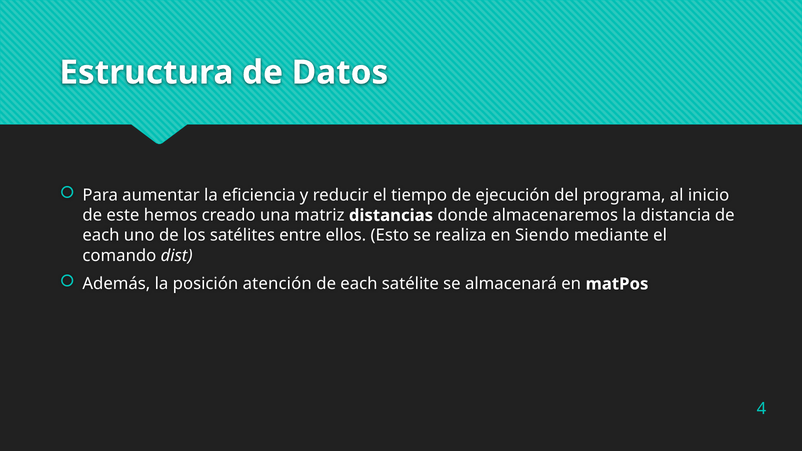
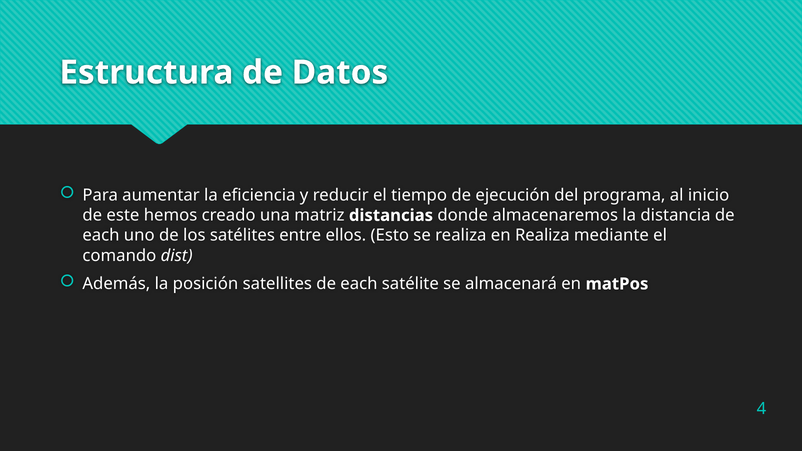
en Siendo: Siendo -> Realiza (542, 236)
atención: atención -> satellites (277, 284)
